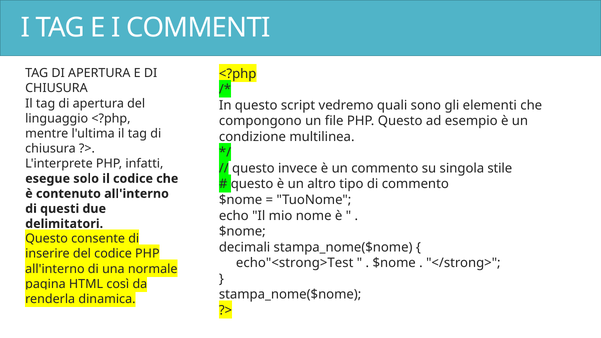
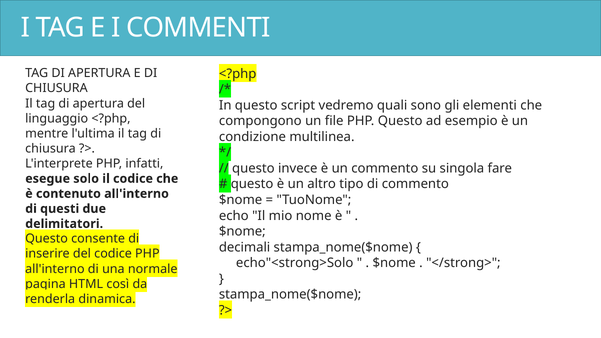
stile: stile -> fare (500, 168)
echo"<strong>Test: echo"<strong>Test -> echo"<strong>Solo (295, 263)
